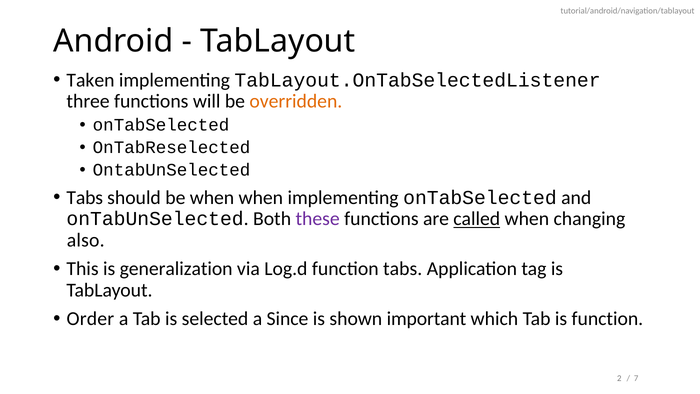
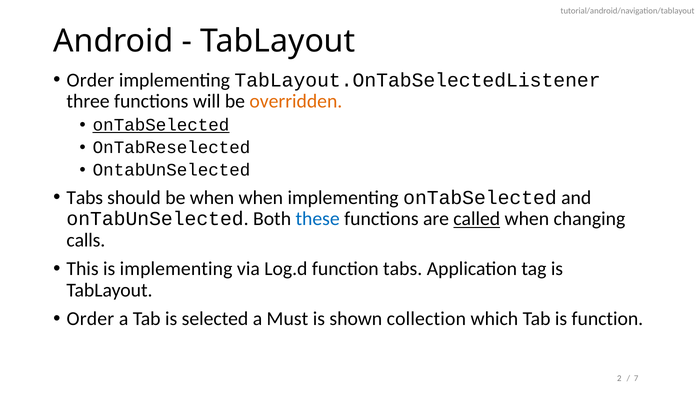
Taken: Taken -> Order (90, 80)
onTabSelected underline: none -> present (161, 125)
these colour: purple -> blue (318, 219)
also: also -> calls (86, 240)
is generalization: generalization -> implementing (176, 269)
Since: Since -> Must (287, 318)
important: important -> collection (426, 318)
